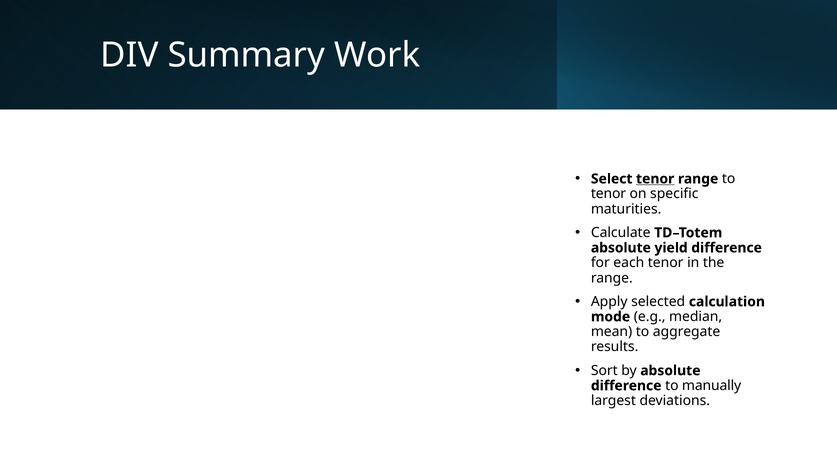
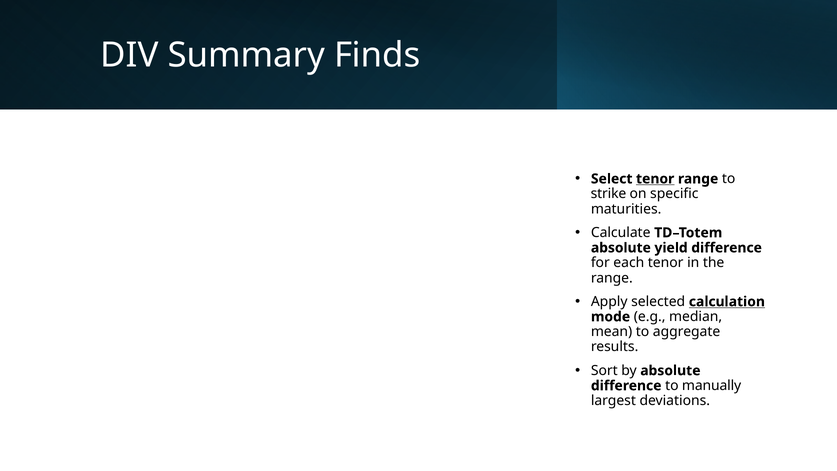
Work: Work -> Finds (377, 55)
tenor: tenor -> strike (609, 194)
calculation underline: none -> present (727, 302)
